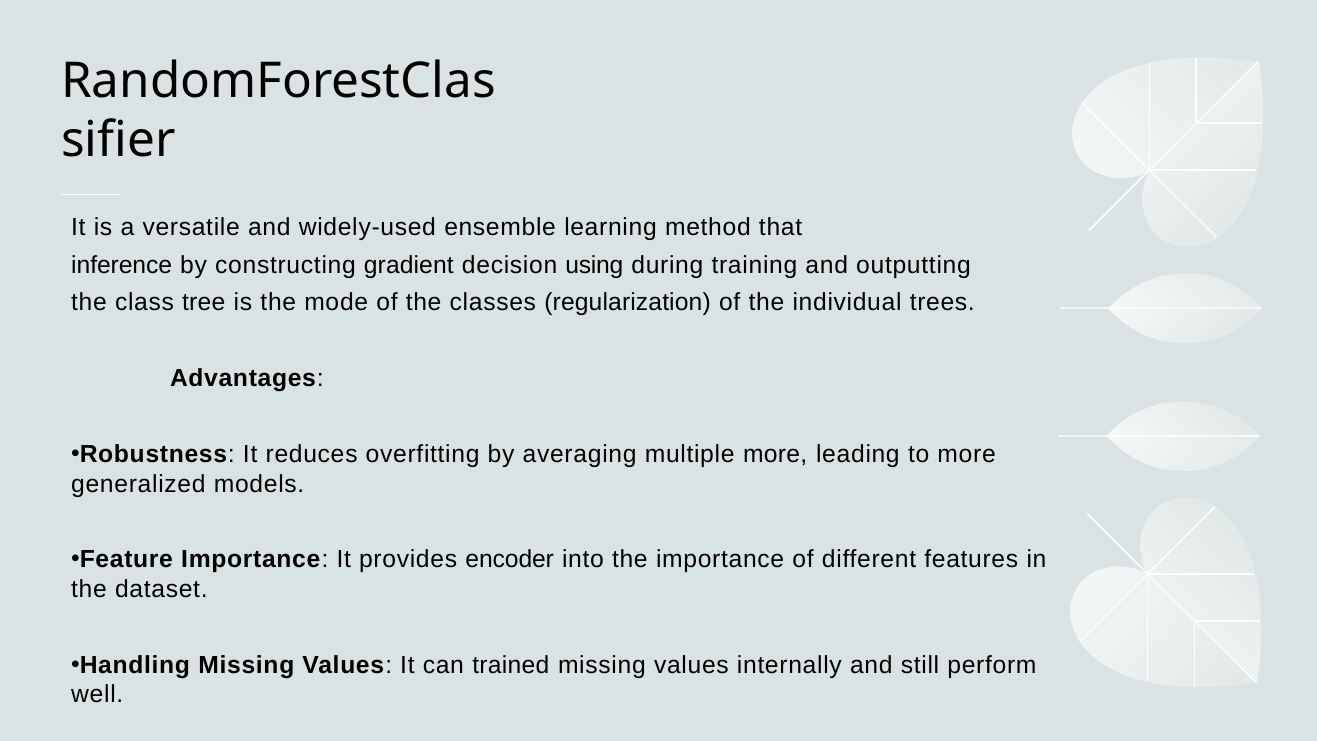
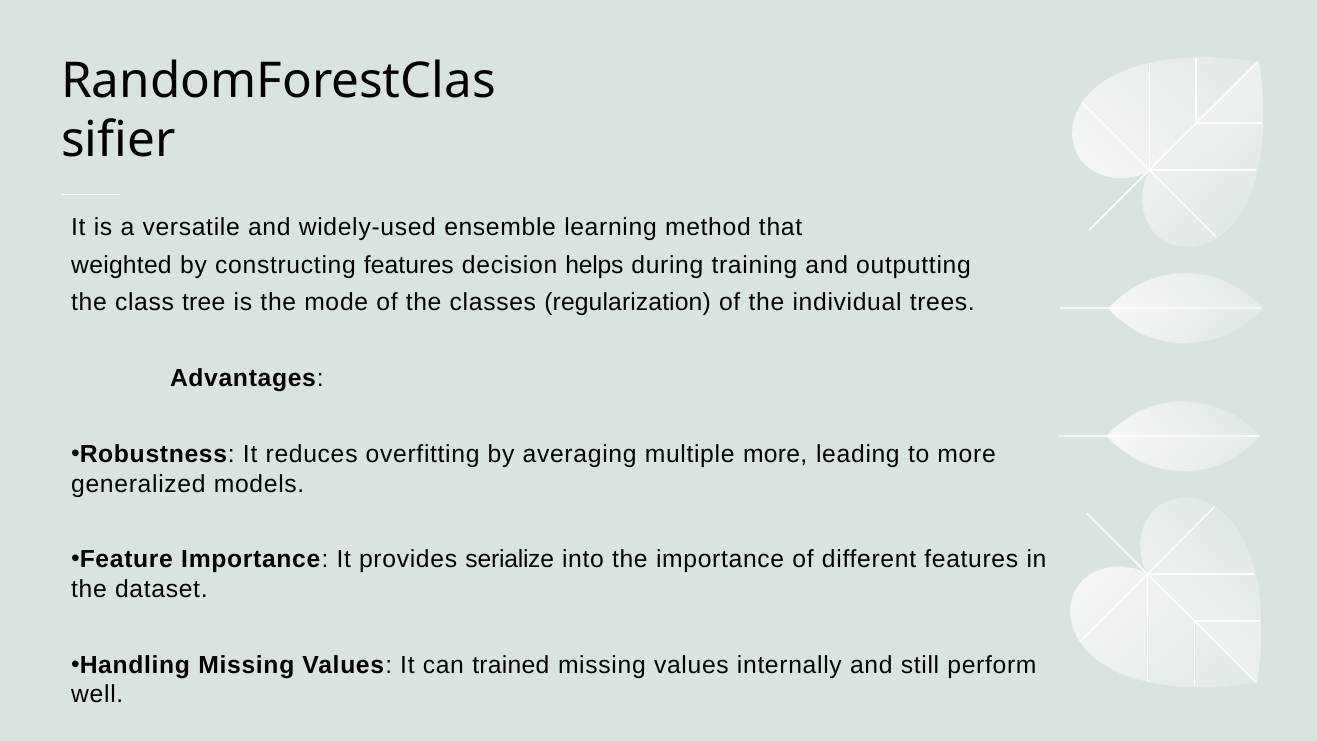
inference: inference -> weighted (121, 265)
constructing gradient: gradient -> features (409, 265)
using: using -> helps (594, 265)
encoder: encoder -> serialize (510, 560)
